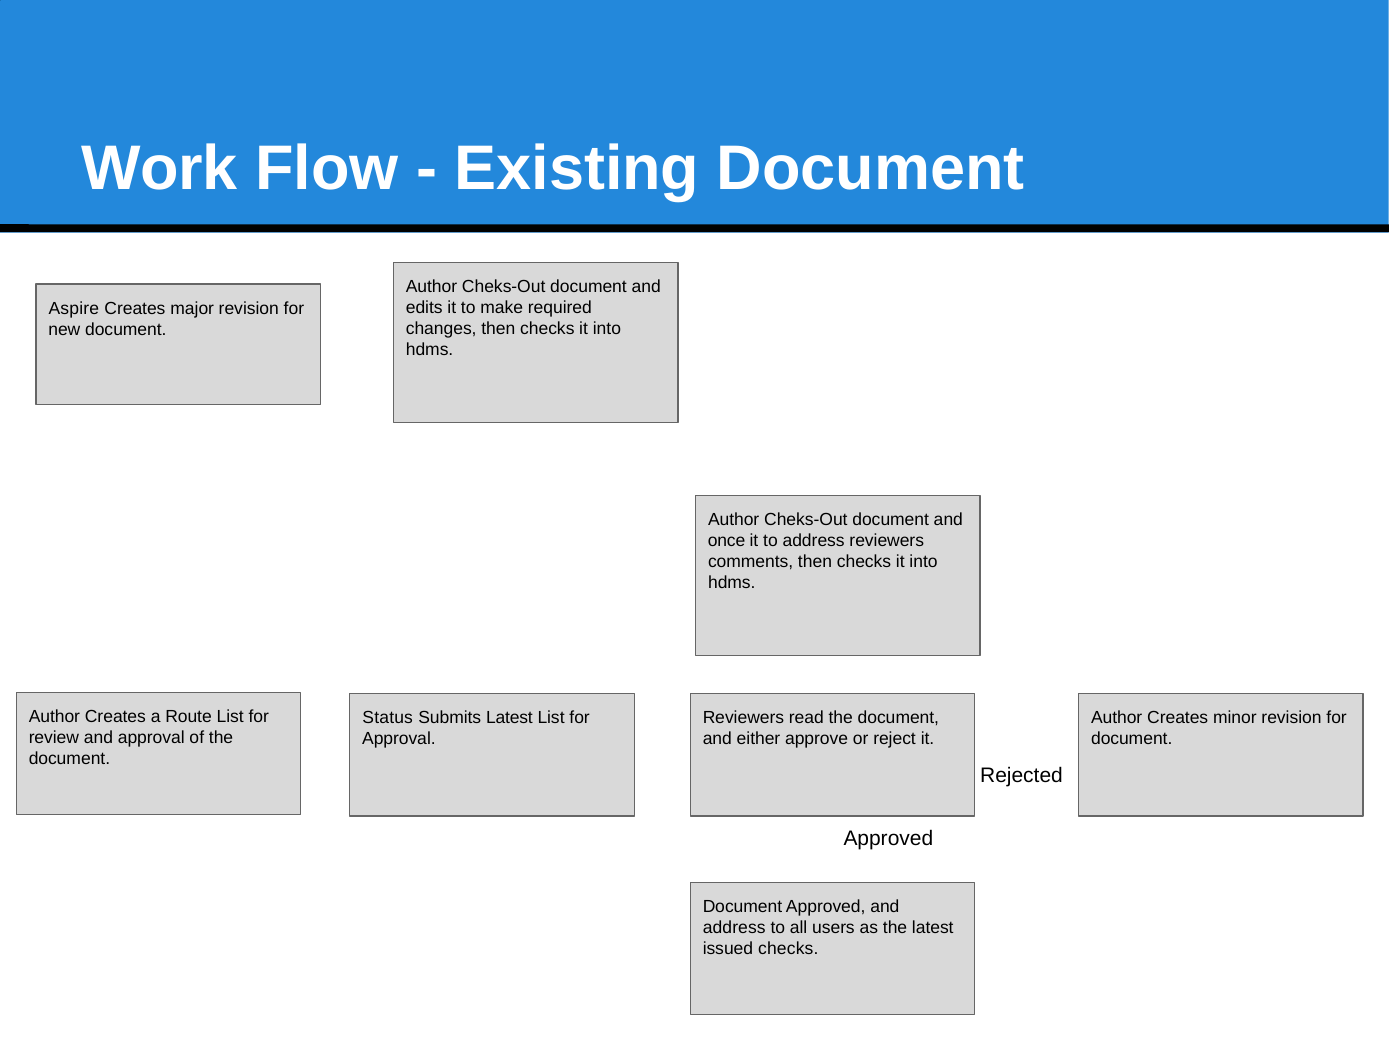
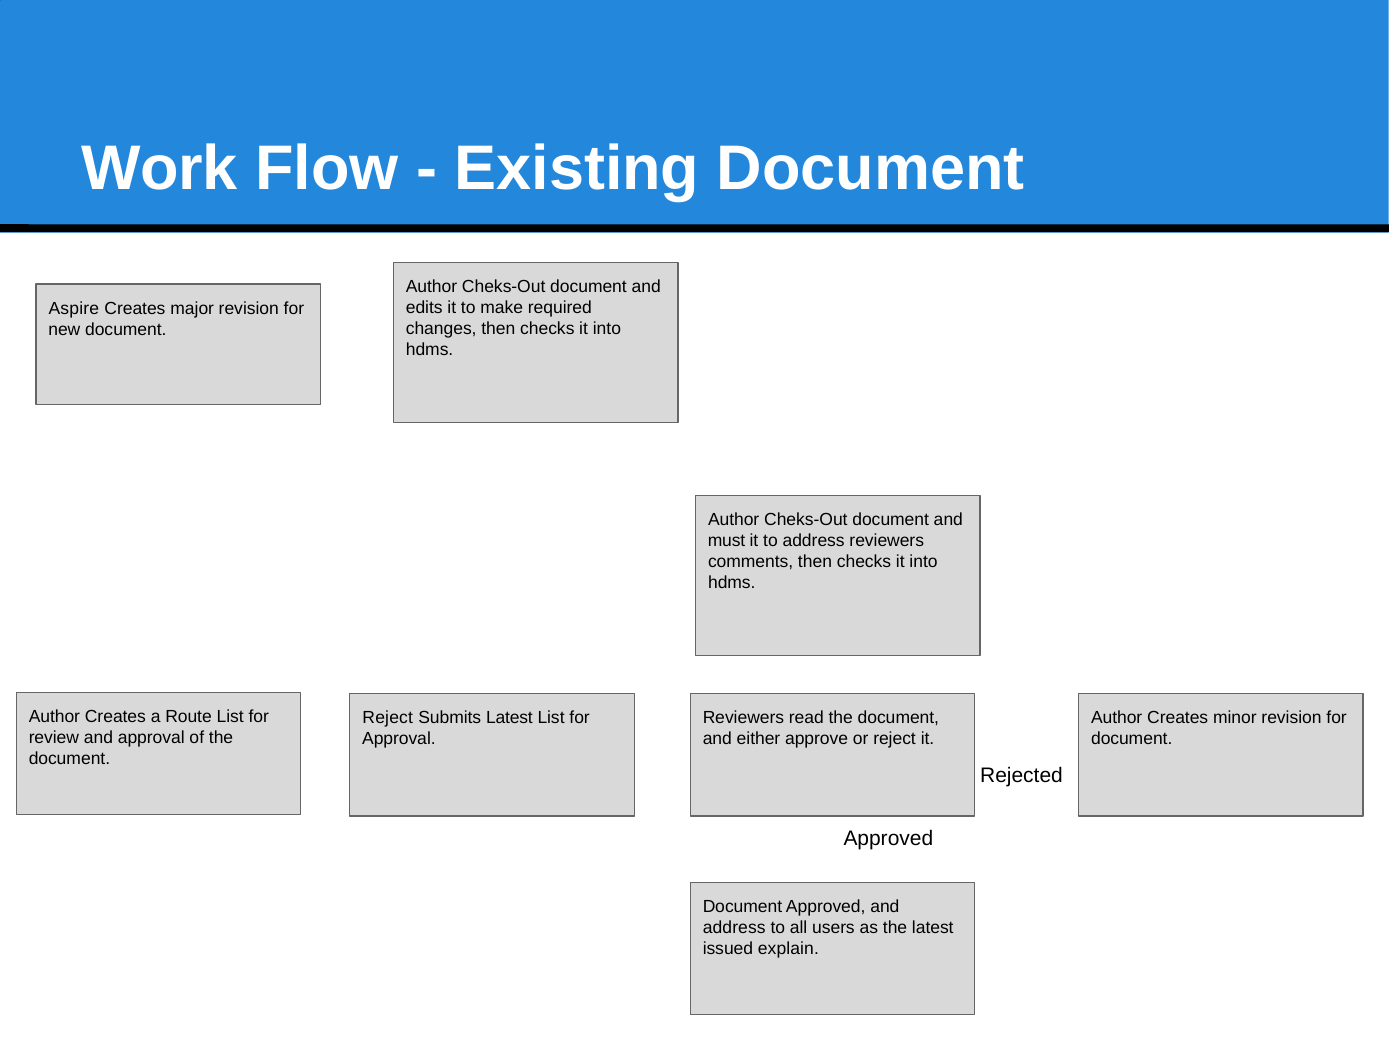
once: once -> must (727, 541)
Status: Status -> Reject (388, 718)
issued checks: checks -> explain (788, 949)
